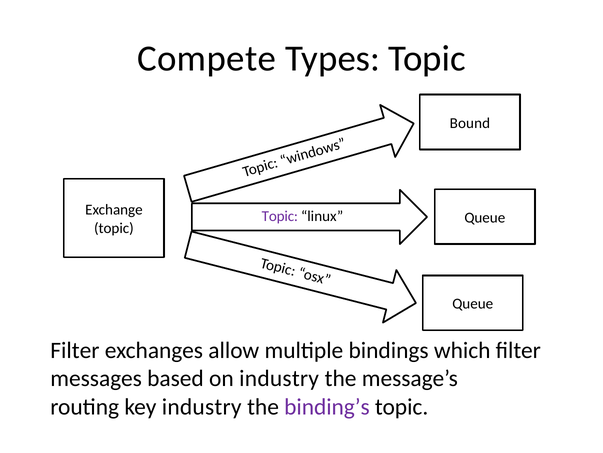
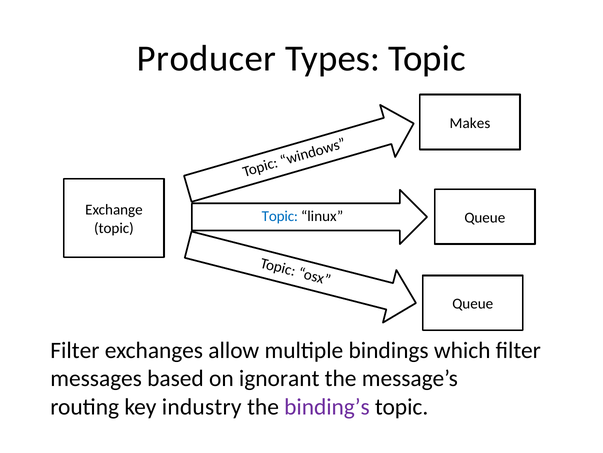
Compete: Compete -> Producer (207, 58)
Bound: Bound -> Makes (470, 123)
Topic colour: purple -> blue (280, 216)
on industry: industry -> ignorant (279, 378)
